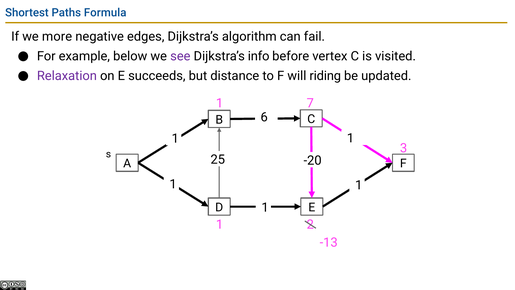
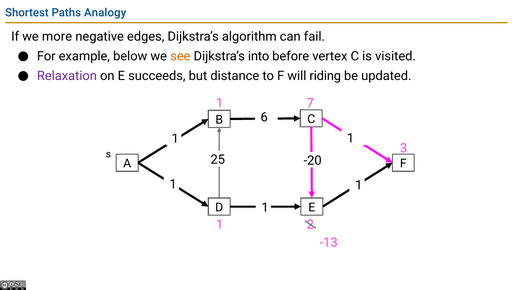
Formula: Formula -> Analogy (105, 13)
see colour: purple -> orange (180, 56)
info: info -> into (259, 56)
